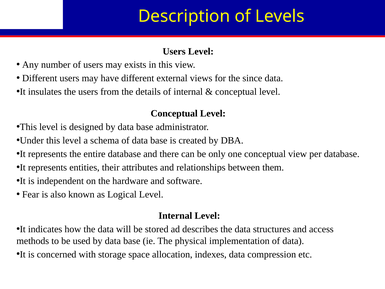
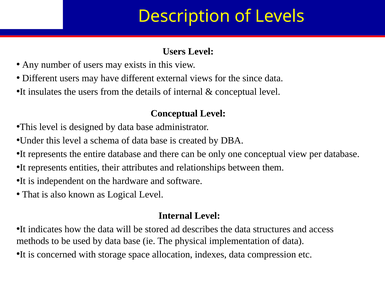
Fear: Fear -> That (31, 194)
